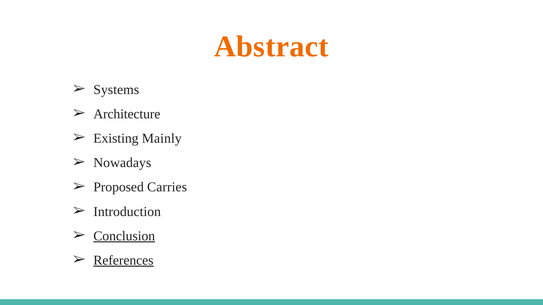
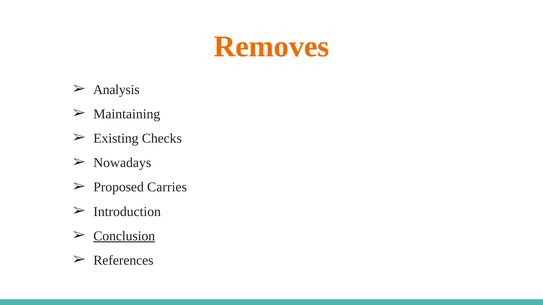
Abstract: Abstract -> Removes (271, 47)
Systems: Systems -> Analysis (116, 90)
Architecture: Architecture -> Maintaining (127, 114)
Mainly: Mainly -> Checks (162, 139)
References underline: present -> none (123, 261)
